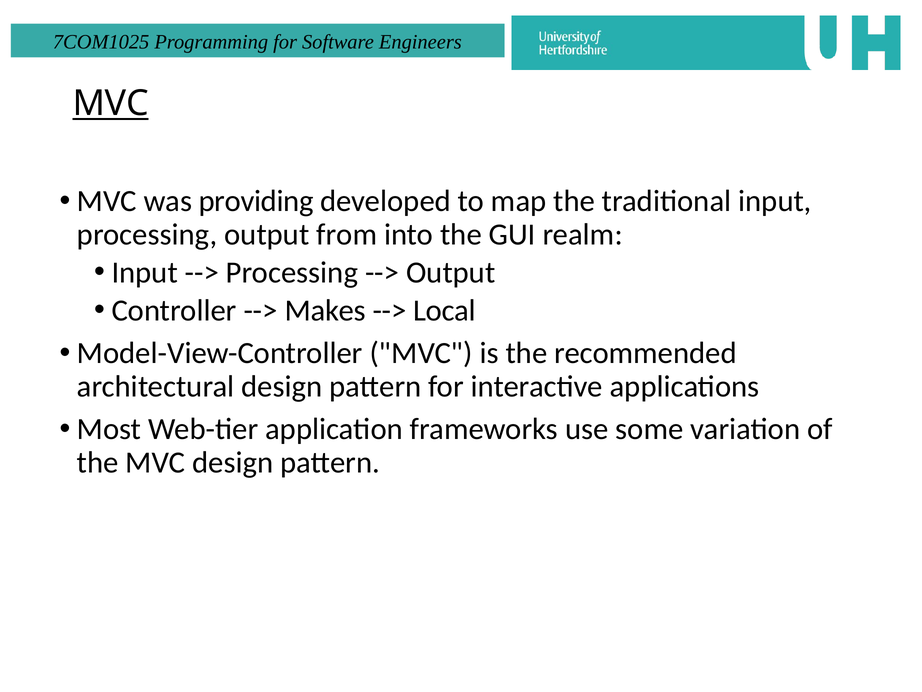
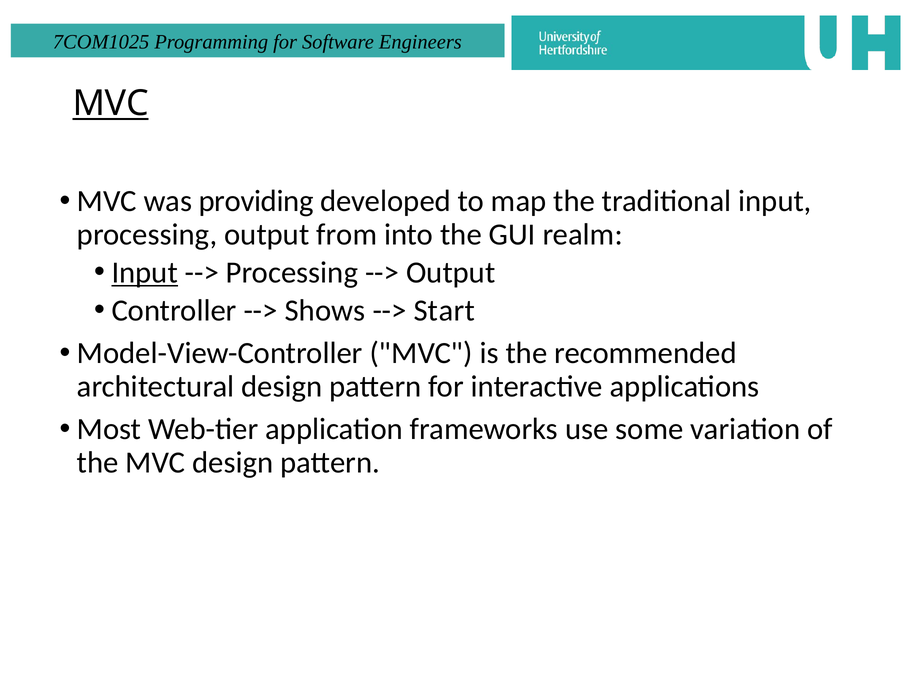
Input underline: none -> present (145, 272)
Makes: Makes -> Shows (325, 310)
Local: Local -> Start (444, 310)
